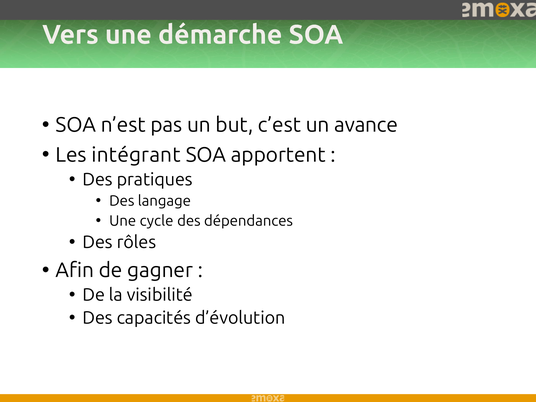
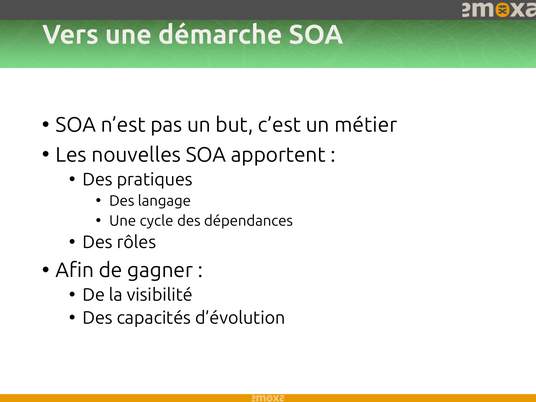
avance: avance -> métier (366, 125)
intégrant: intégrant -> nouvelles (136, 155)
